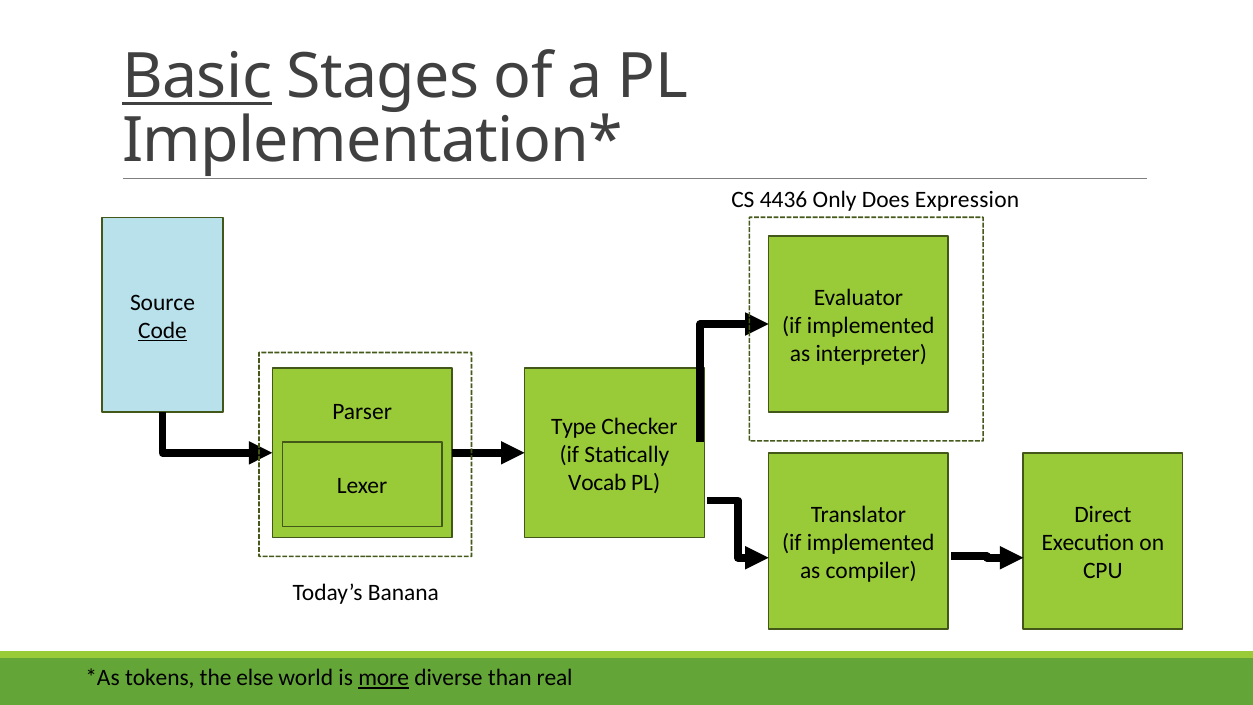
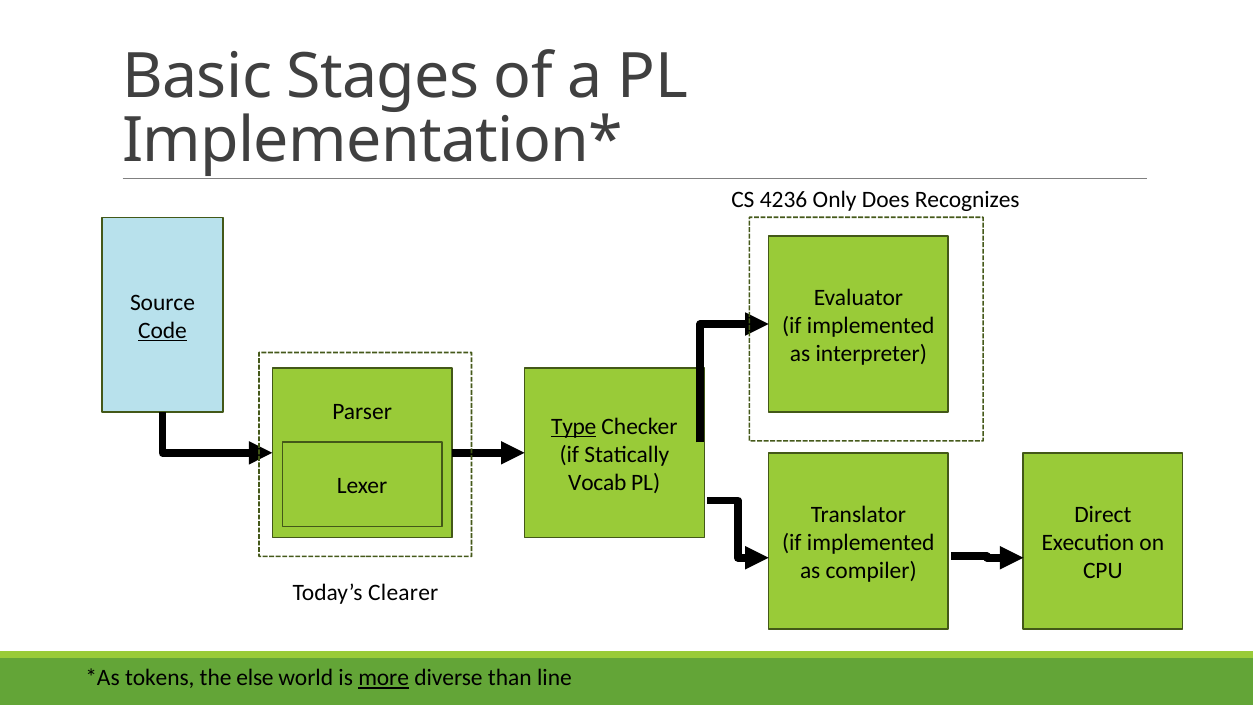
Basic underline: present -> none (197, 76)
4436: 4436 -> 4236 (784, 200)
Expression: Expression -> Recognizes (967, 200)
Type underline: none -> present (574, 426)
Banana: Banana -> Clearer (403, 592)
real: real -> line (554, 678)
